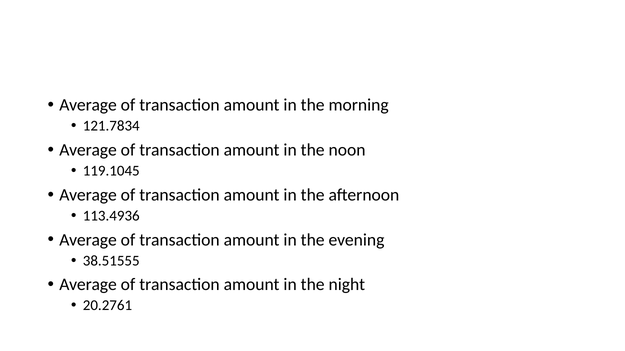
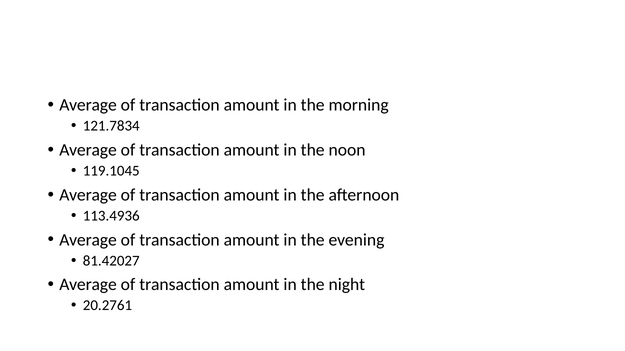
38.51555: 38.51555 -> 81.42027 (111, 261)
